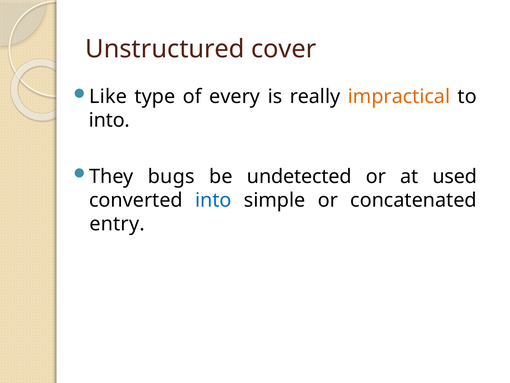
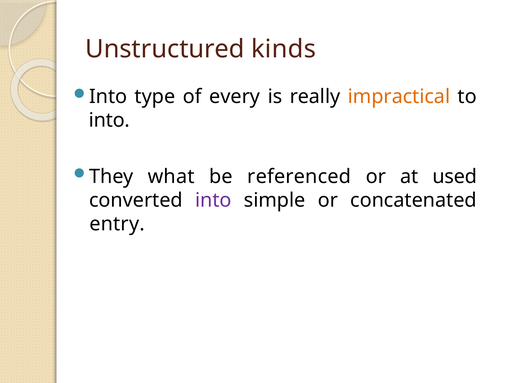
cover: cover -> kinds (284, 49)
Like: Like -> Into (108, 97)
bugs: bugs -> what (171, 176)
undetected: undetected -> referenced (299, 176)
into colour: blue -> purple (213, 200)
